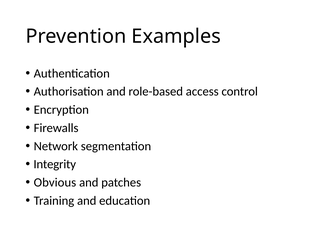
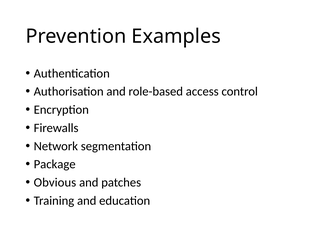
Integrity: Integrity -> Package (55, 164)
